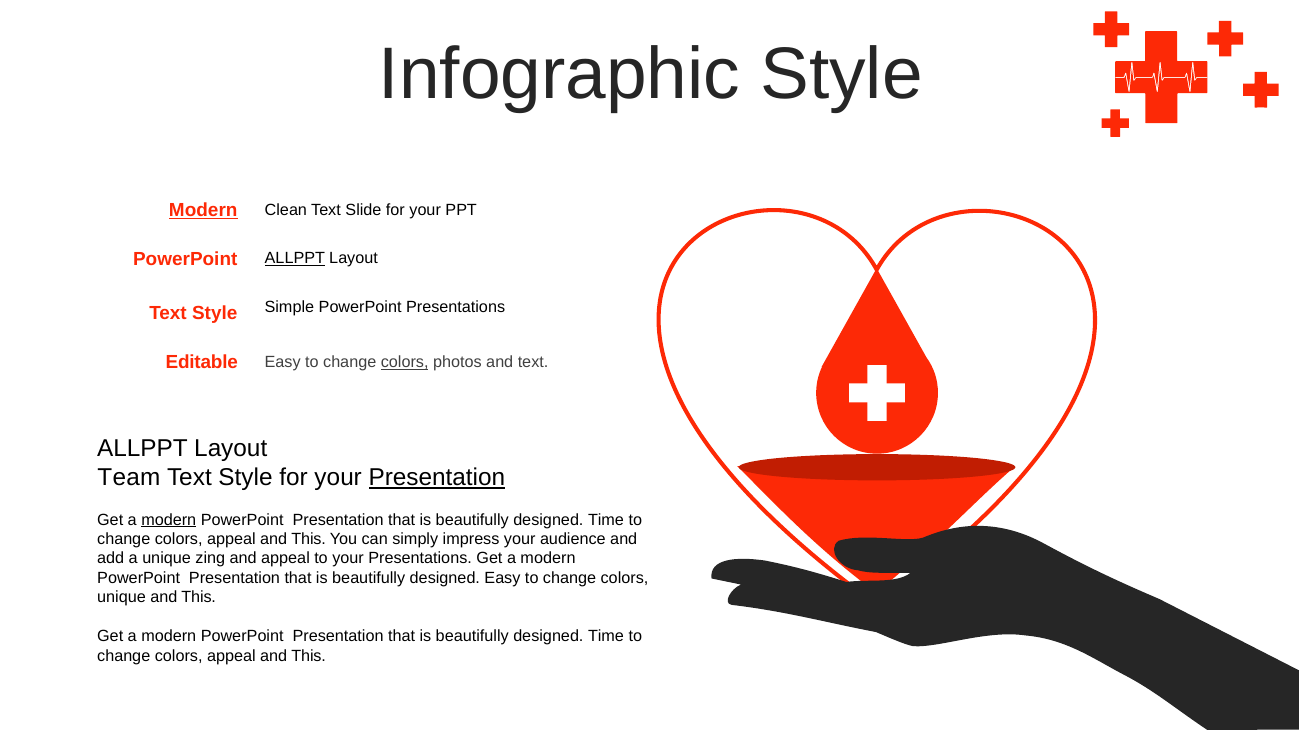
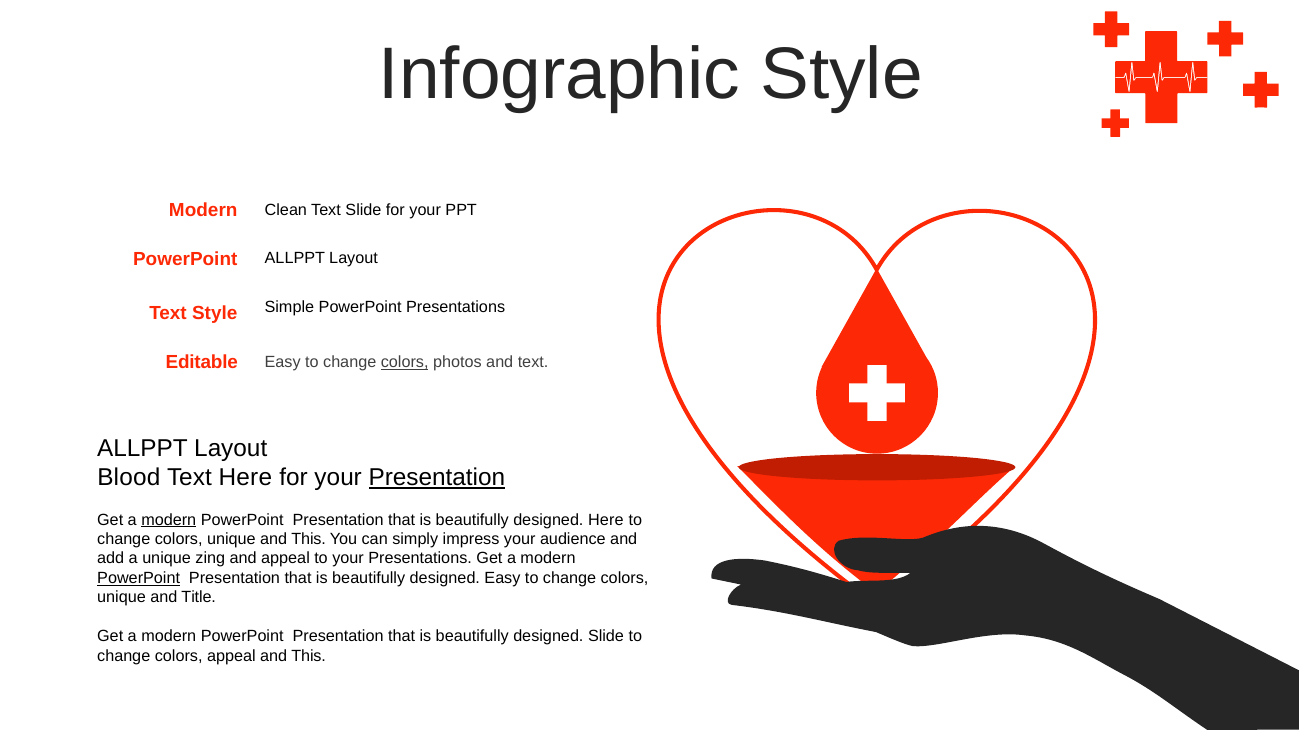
Modern underline: present -> none (203, 210)
ALLPPT underline: present -> none (295, 259)
Team: Team -> Blood (129, 478)
Style: Style -> Here (245, 478)
Time: Time -> Here (606, 520)
appeal: appeal -> unique (231, 540)
PowerPoint underline: none -> present (139, 579)
This: This -> Title (199, 598)
Time: Time -> Slide (606, 637)
